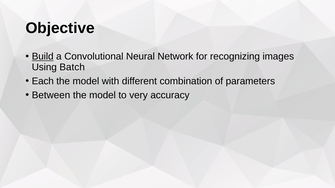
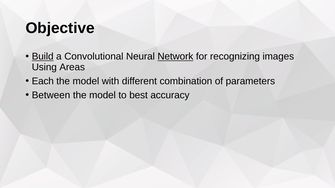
Network underline: none -> present (175, 57)
Batch: Batch -> Areas (72, 67)
very: very -> best (139, 95)
